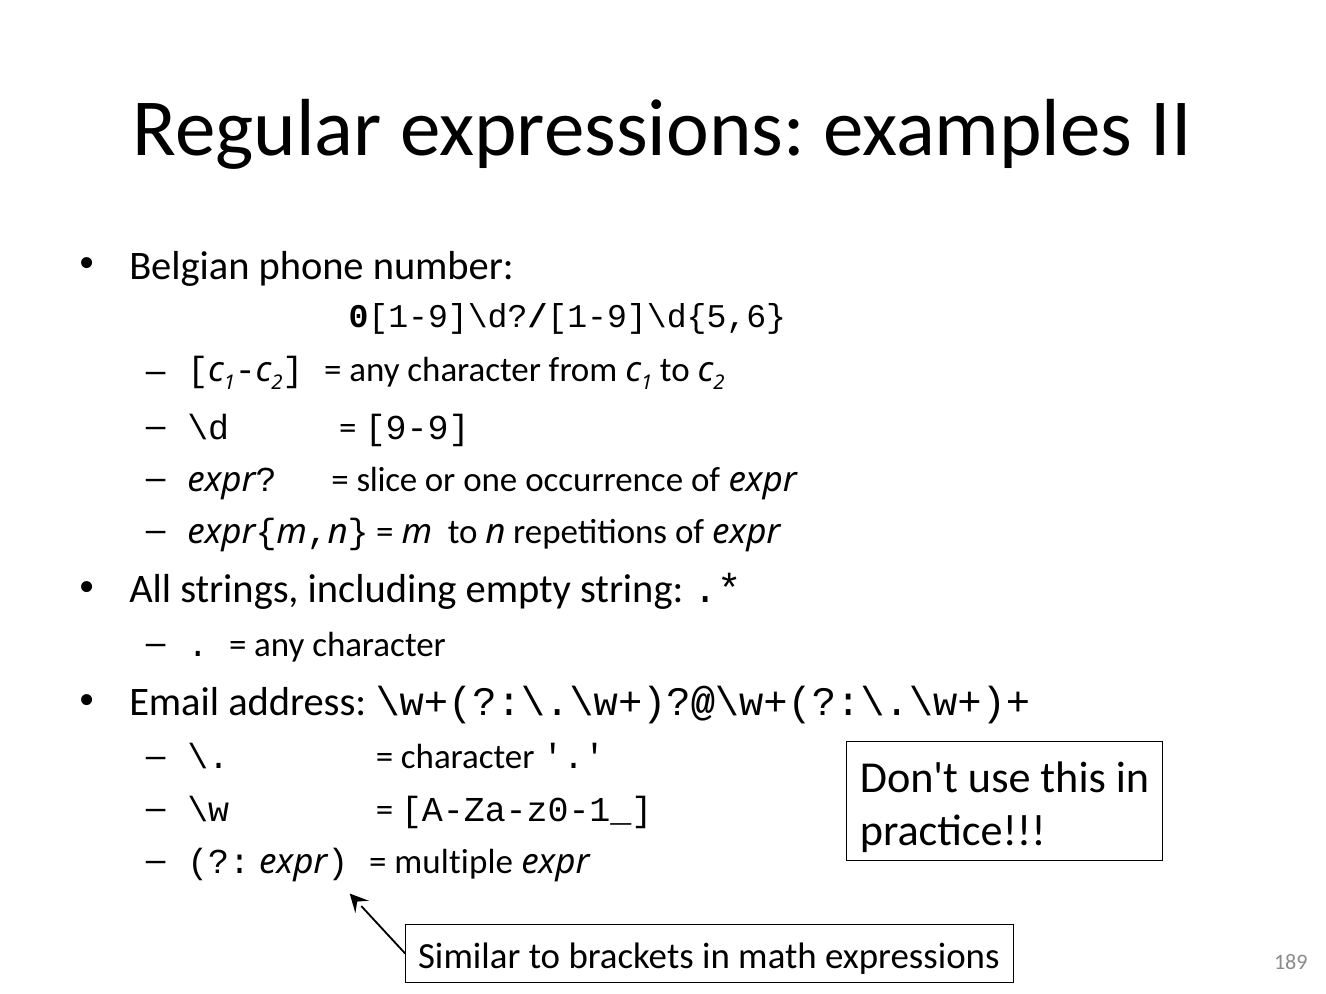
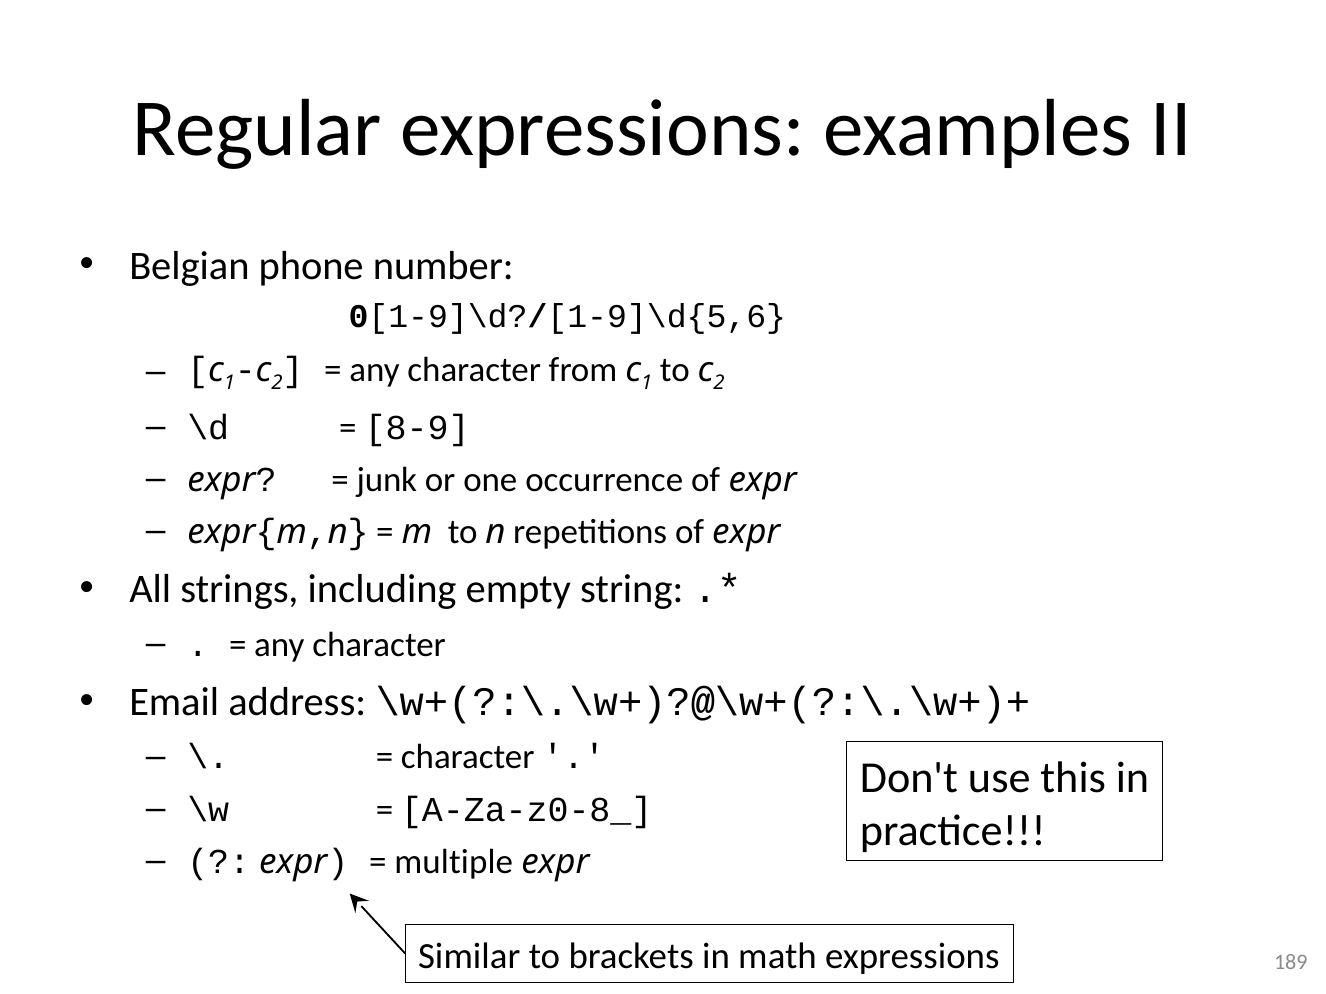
9-9: 9-9 -> 8-9 (417, 428)
slice: slice -> junk (387, 480)
A-Za-z0-1_: A-Za-z0-1_ -> A-Za-z0-8_ (527, 810)
